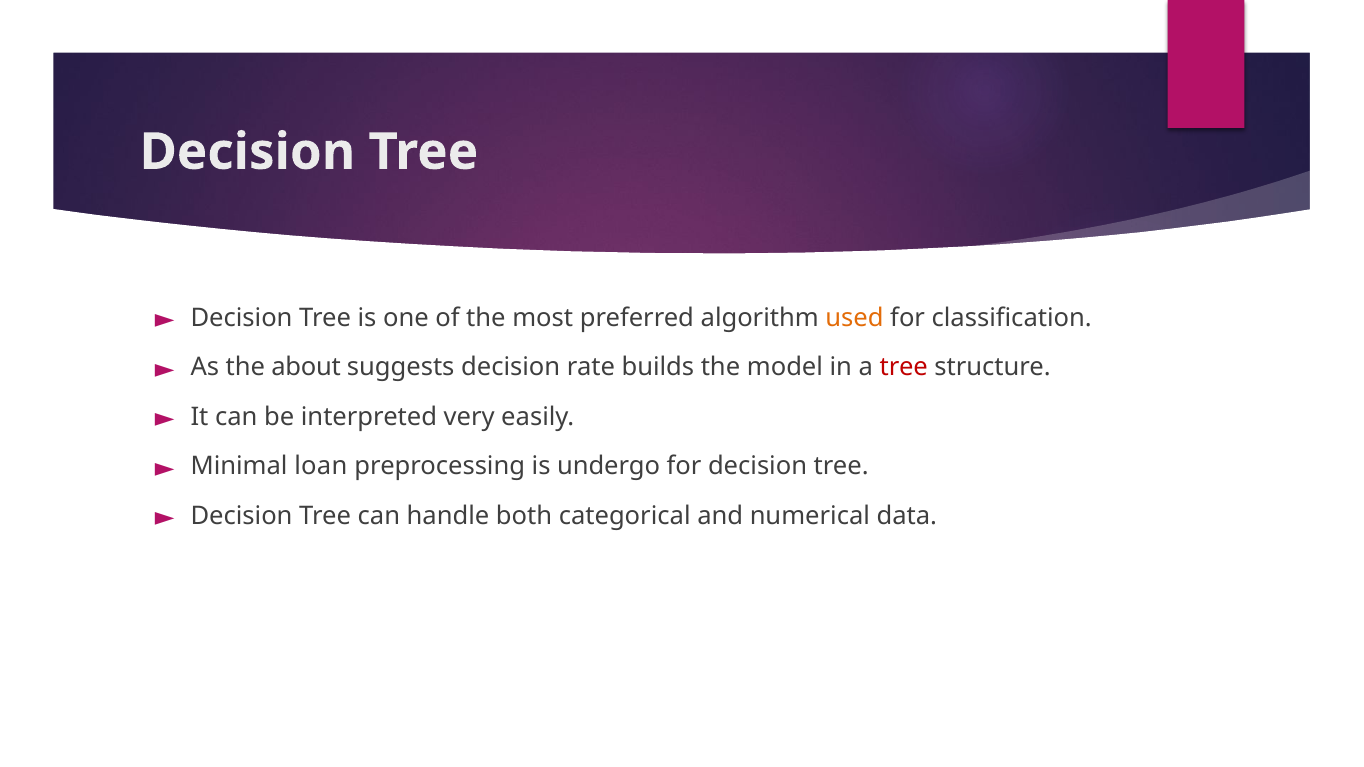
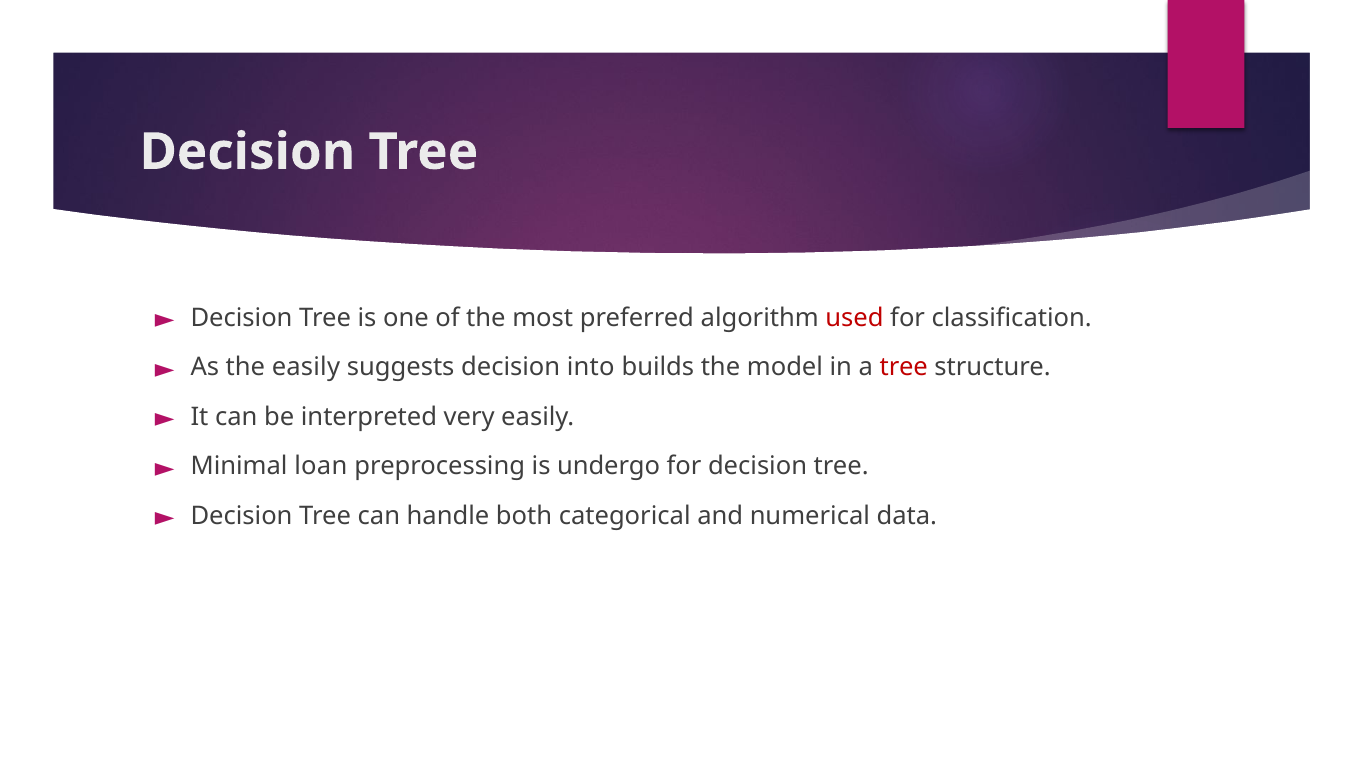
used colour: orange -> red (855, 318)
the about: about -> easily (306, 368)
rate: rate -> into (591, 368)
